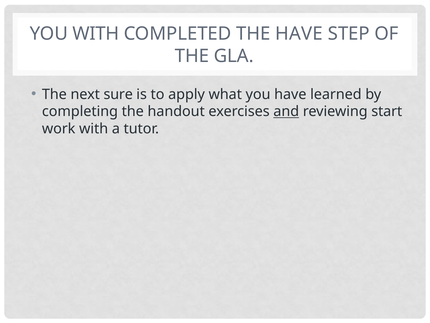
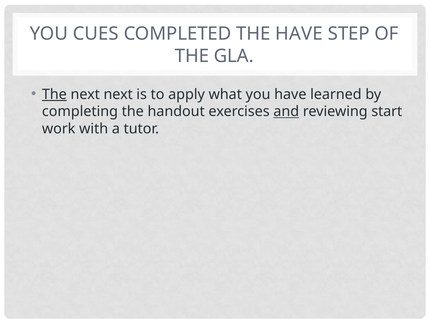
YOU WITH: WITH -> CUES (96, 34)
The underline: none -> present (54, 94)
next sure: sure -> next (118, 94)
